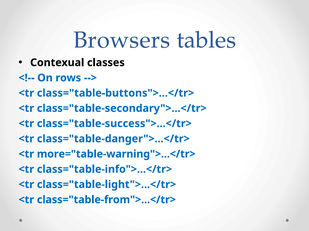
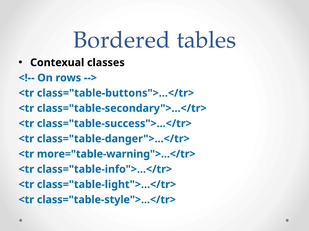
Browsers: Browsers -> Bordered (122, 40)
class="table-from">...</tr>: class="table-from">...</tr> -> class="table-style">...</tr> (106, 200)
